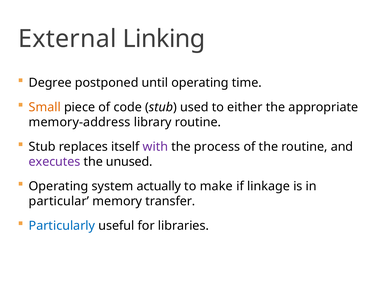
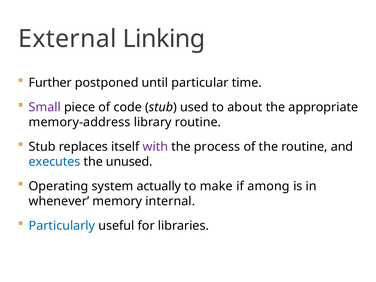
Degree: Degree -> Further (50, 83)
until operating: operating -> particular (200, 83)
Small colour: orange -> purple (45, 107)
either: either -> about (245, 107)
executes colour: purple -> blue (55, 162)
linkage: linkage -> among (269, 186)
particular: particular -> whenever (59, 201)
transfer: transfer -> internal (170, 201)
